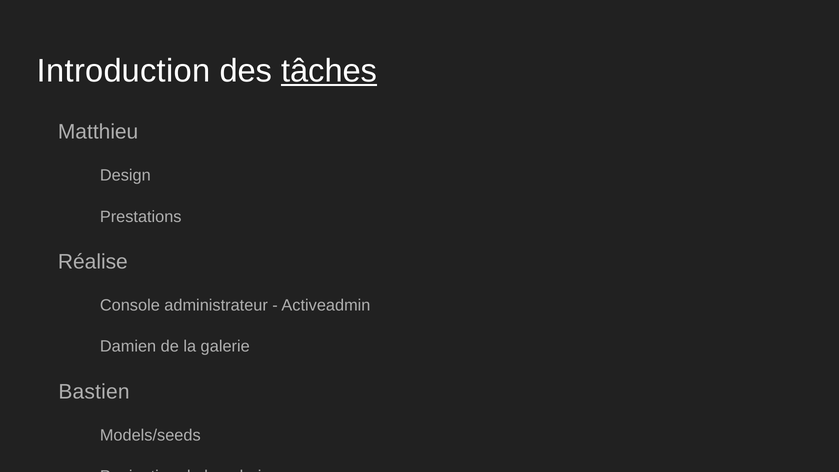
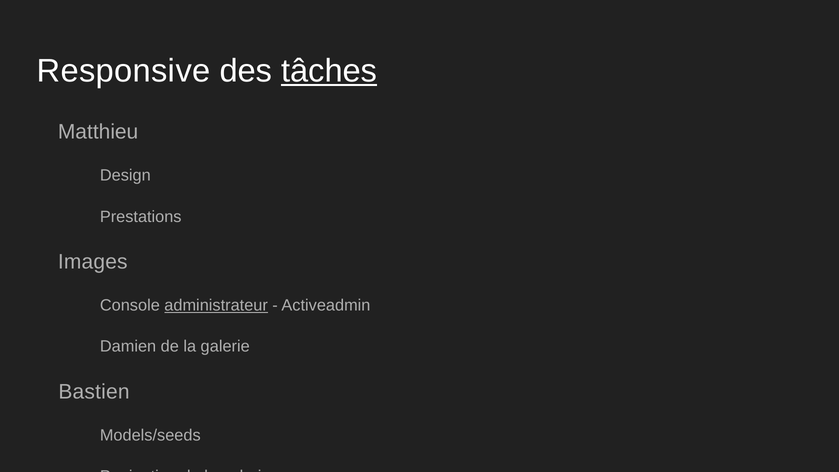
Introduction: Introduction -> Responsive (124, 71)
Réalise: Réalise -> Images (93, 262)
administrateur underline: none -> present (216, 305)
